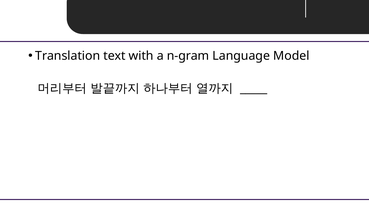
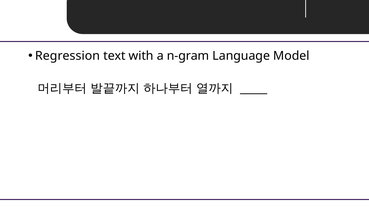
Translation: Translation -> Regression (68, 56)
